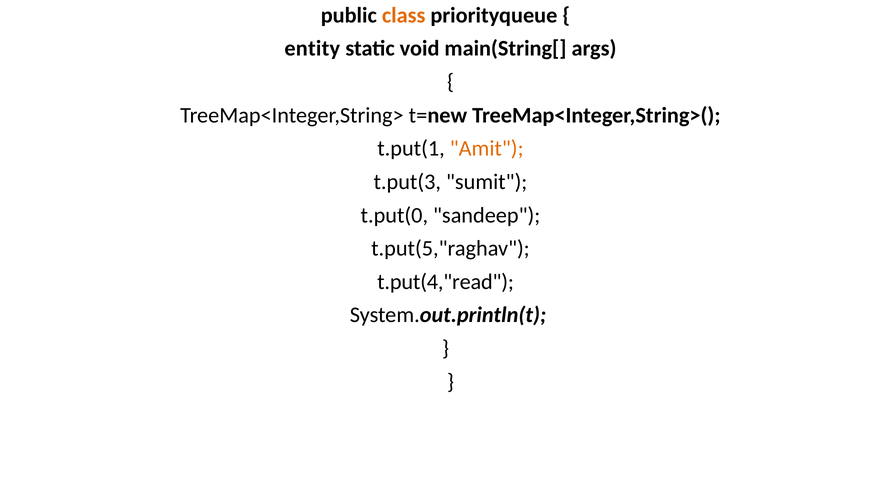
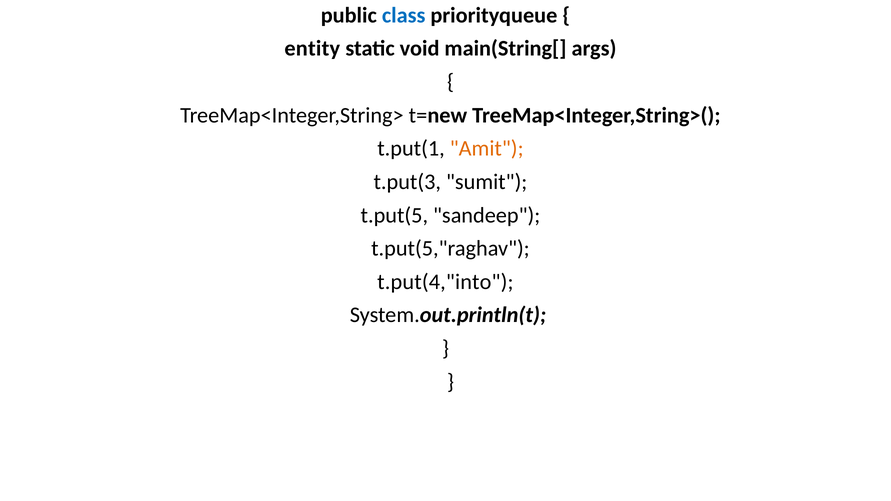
class colour: orange -> blue (404, 15)
t.put(0: t.put(0 -> t.put(5 (394, 215)
t.put(4,"read: t.put(4,"read -> t.put(4,"into (445, 282)
